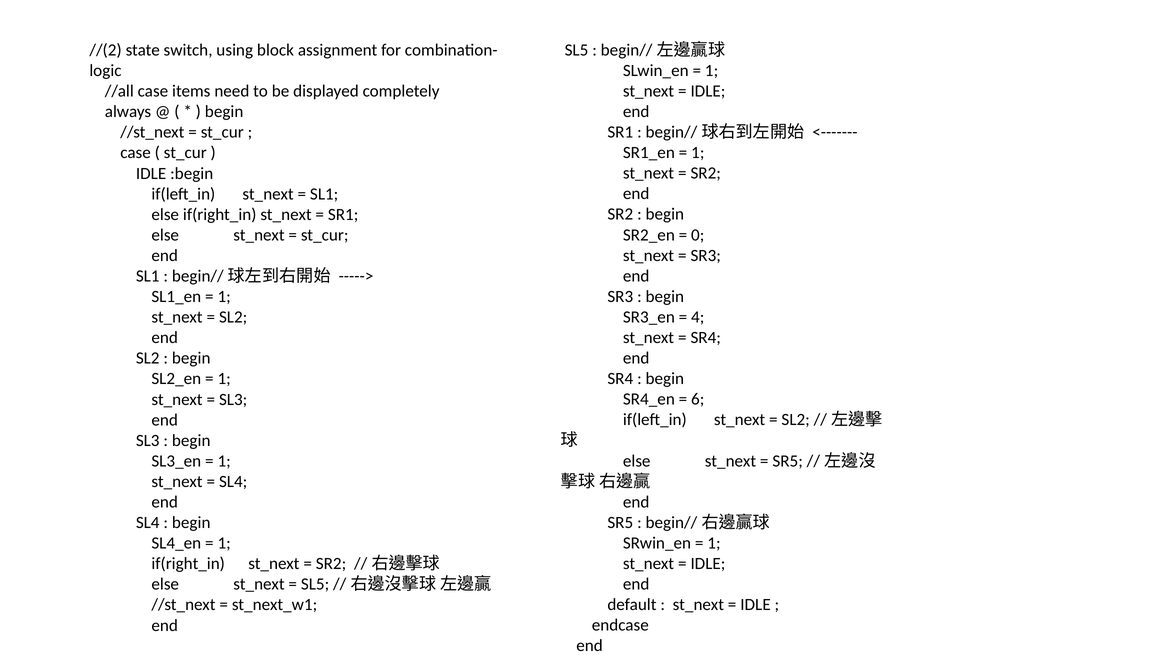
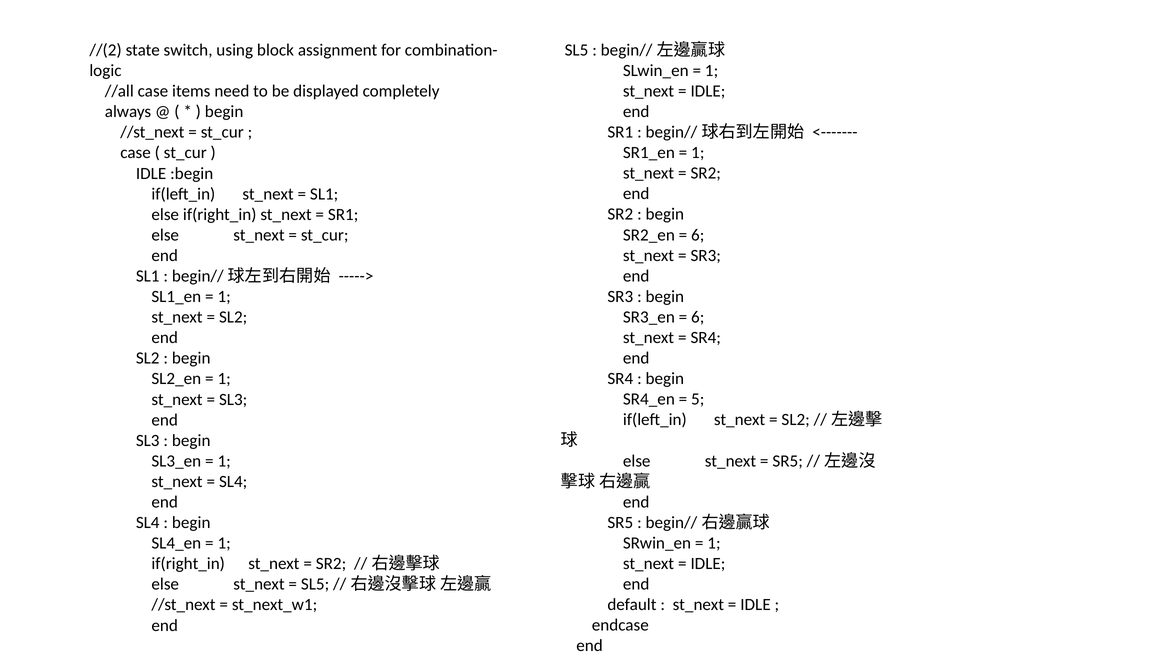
0: 0 -> 6 (698, 235)
4: 4 -> 6 (698, 317)
6: 6 -> 5 (698, 399)
